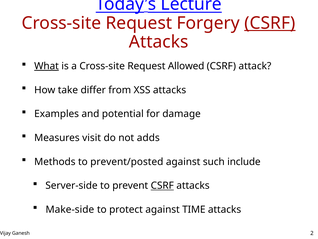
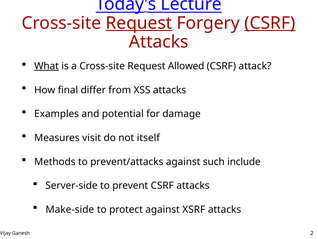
Request underline: none -> present (139, 23)
take: take -> final (68, 90)
adds: adds -> itself (148, 138)
prevent/posted: prevent/posted -> prevent/attacks (127, 161)
CSRF underline: present -> none (162, 185)
TIME: TIME -> XSRF (194, 209)
